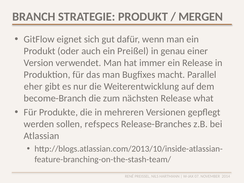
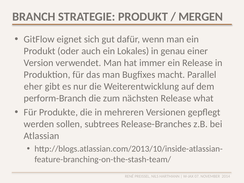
ein Preißel: Preißel -> Lokales (133, 51)
become-Branch: become-Branch -> perform-Branch (55, 98)
refspecs: refspecs -> subtrees (102, 124)
